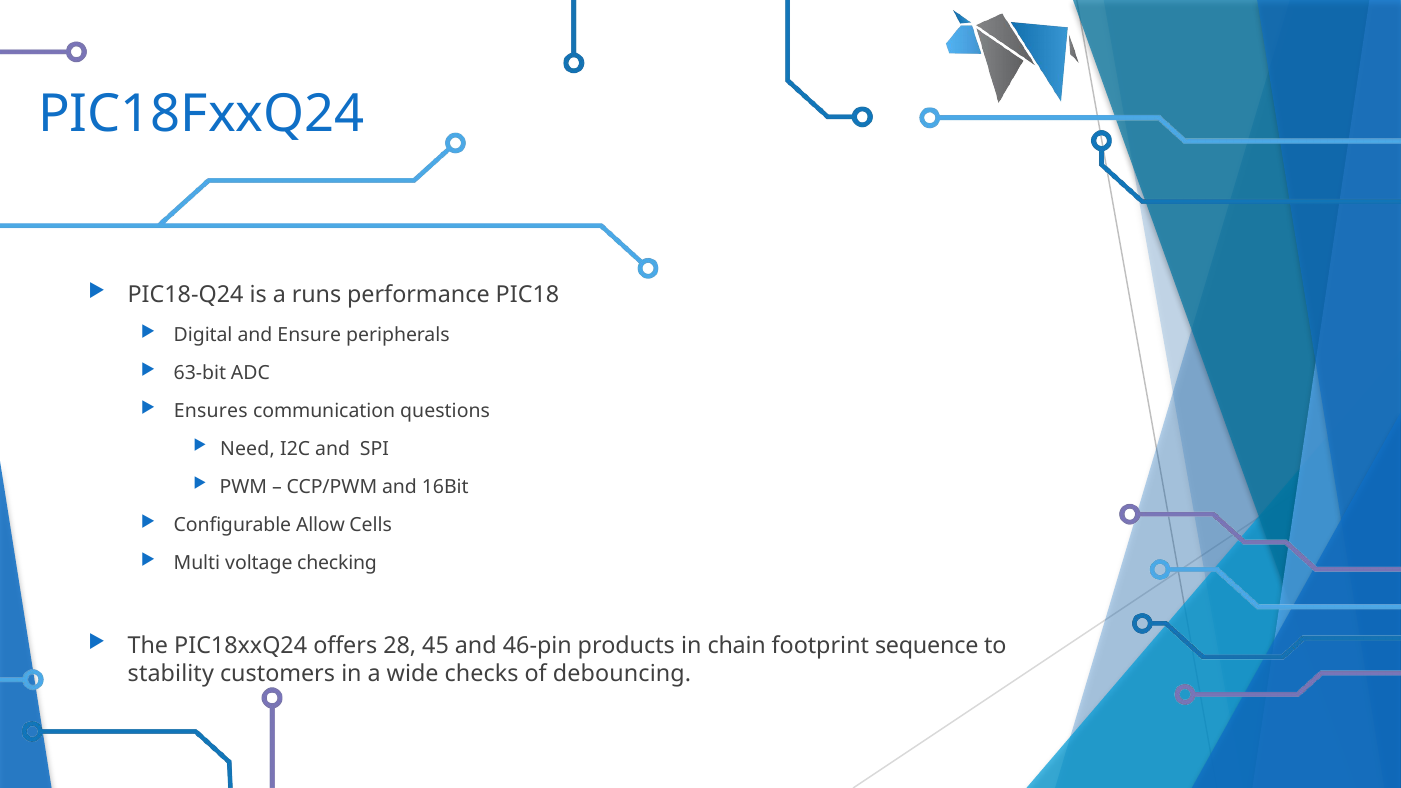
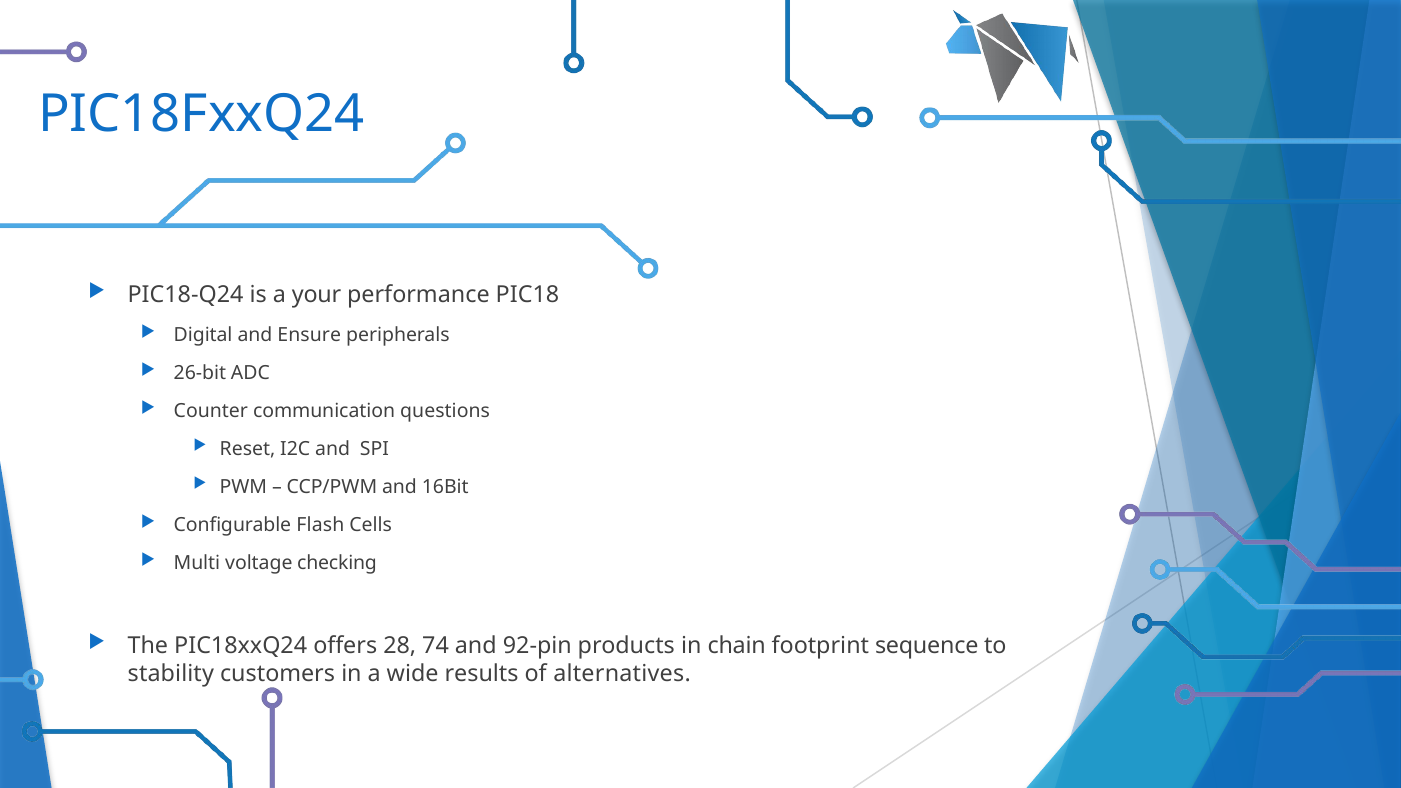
runs: runs -> your (317, 295)
63-bit: 63-bit -> 26-bit (200, 373)
Ensures: Ensures -> Counter (211, 411)
Need: Need -> Reset (247, 449)
Allow: Allow -> Flash (320, 525)
45: 45 -> 74 (436, 646)
46-pin: 46-pin -> 92-pin (537, 646)
checks: checks -> results (482, 674)
debouncing: debouncing -> alternatives (622, 674)
